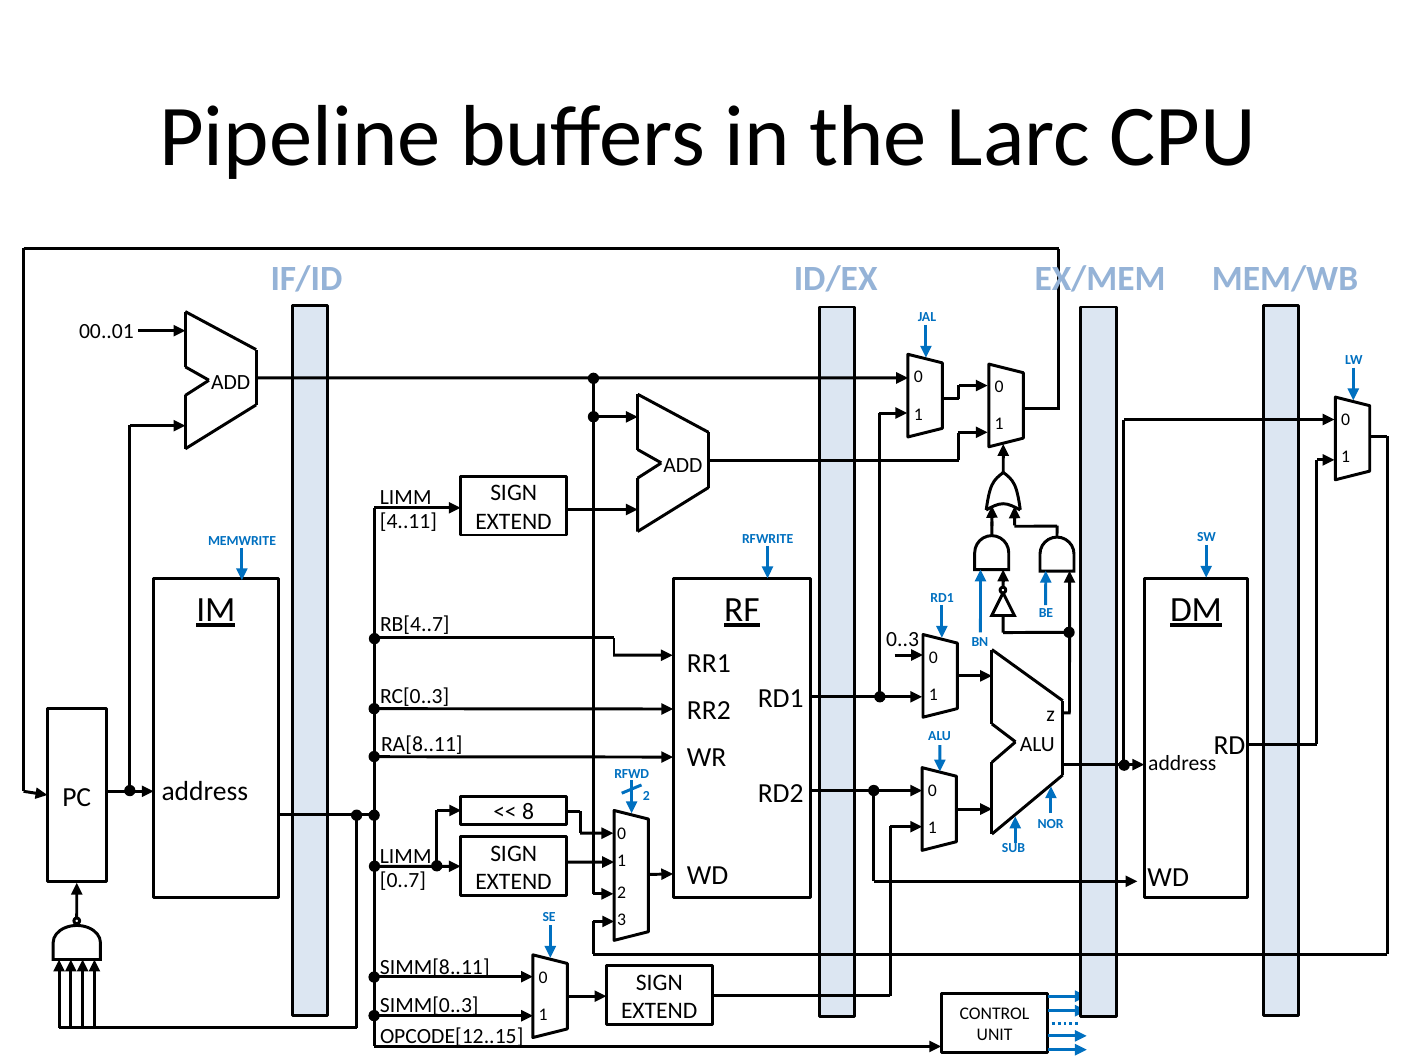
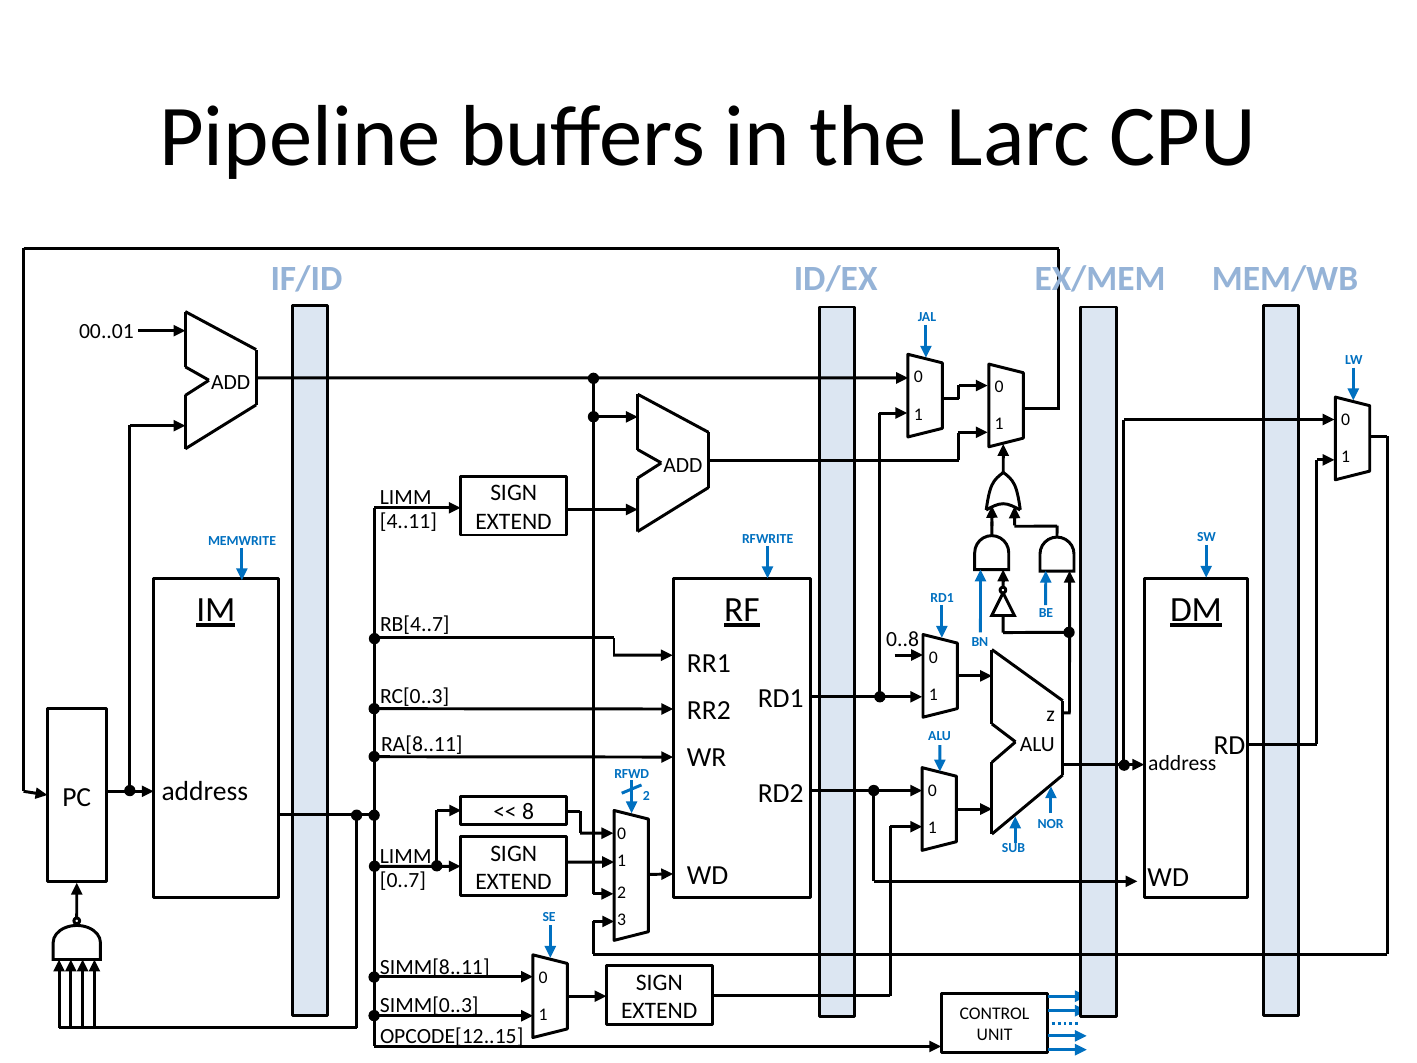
0..3: 0..3 -> 0..8 (903, 639)
